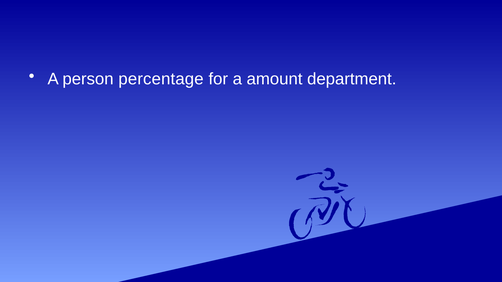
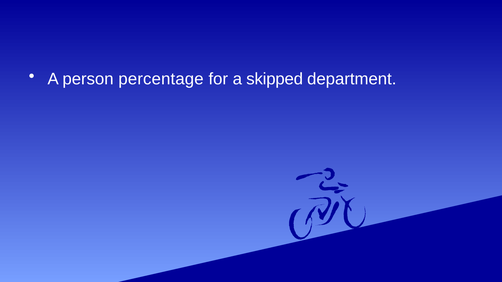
amount: amount -> skipped (275, 79)
